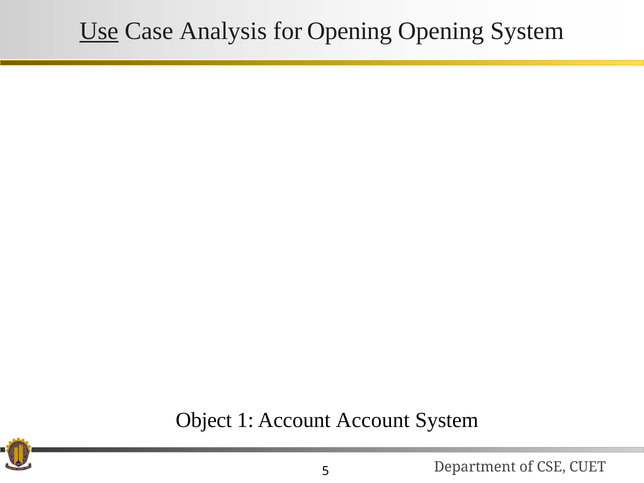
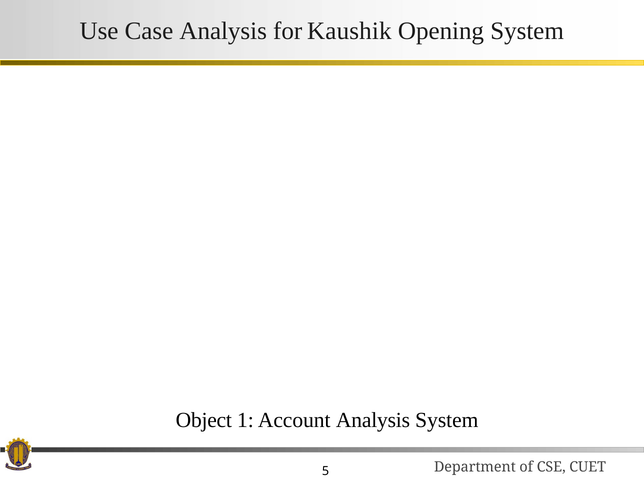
Use underline: present -> none (99, 31)
for Opening: Opening -> Kaushik (349, 31)
Account Account: Account -> Analysis (373, 420)
